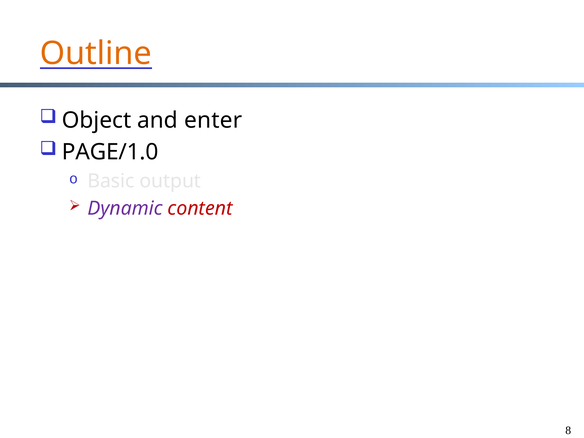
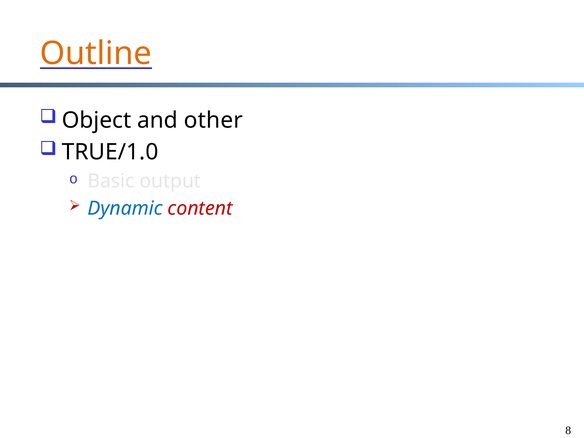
enter: enter -> other (213, 120)
PAGE/1.0: PAGE/1.0 -> TRUE/1.0 (110, 152)
Dynamic colour: purple -> blue (125, 208)
